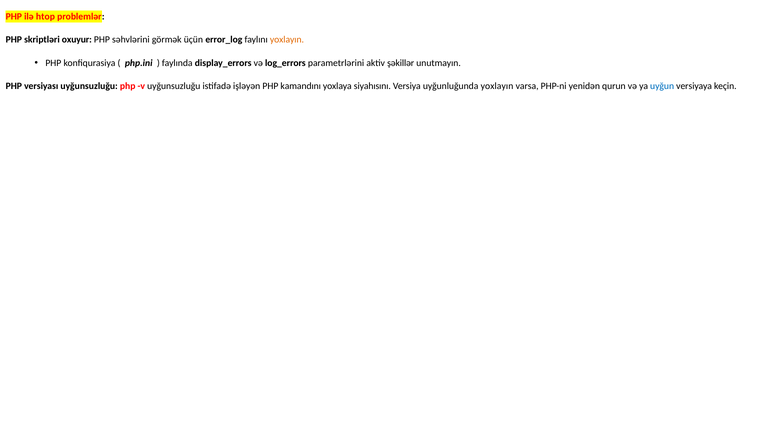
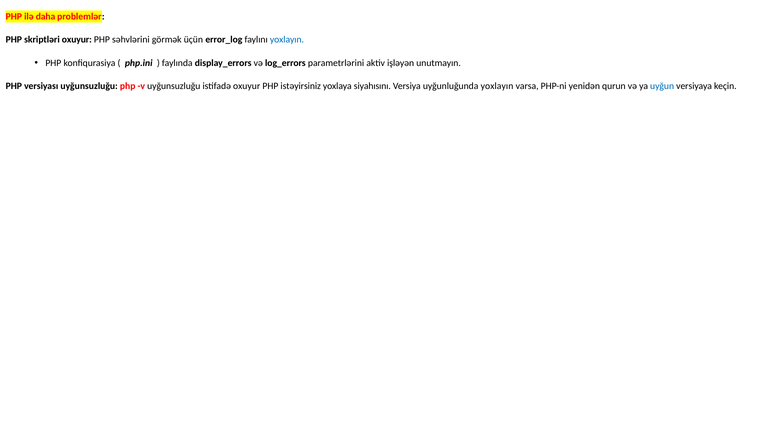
htop: htop -> daha (46, 17)
yoxlayın colour: orange -> blue (287, 40)
şəkillər: şəkillər -> işləyən (401, 63)
istifadə işləyən: işləyən -> oxuyur (247, 86)
kamandını: kamandını -> istəyirsiniz (301, 86)
